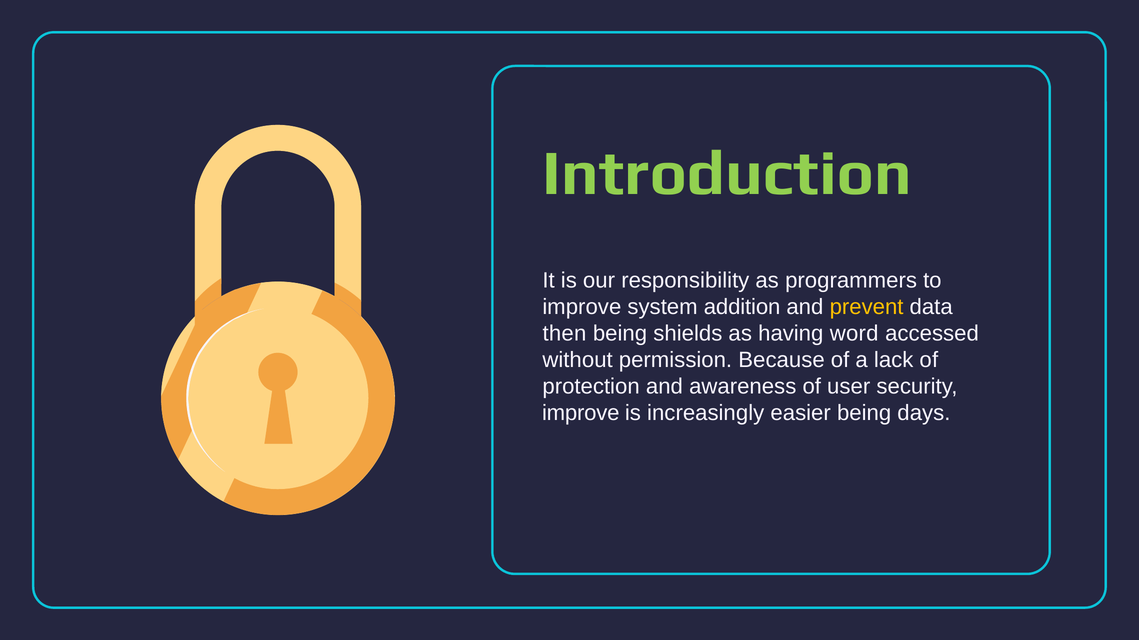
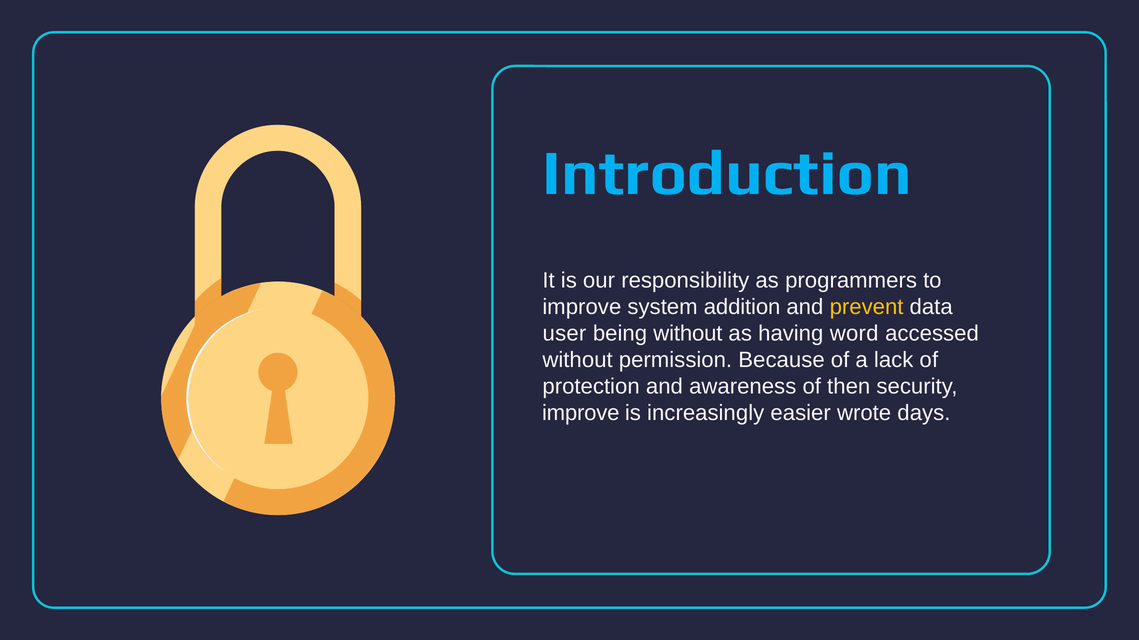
Introduction colour: light green -> light blue (727, 174)
then: then -> user (564, 334)
being shields: shields -> without (688, 334)
user: user -> then (849, 387)
easier being: being -> wrote (864, 414)
